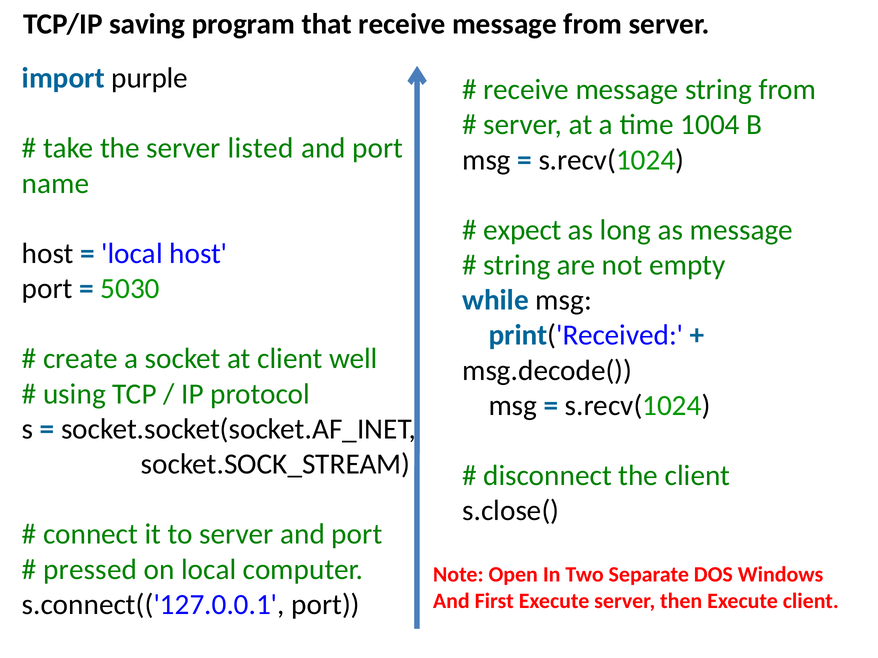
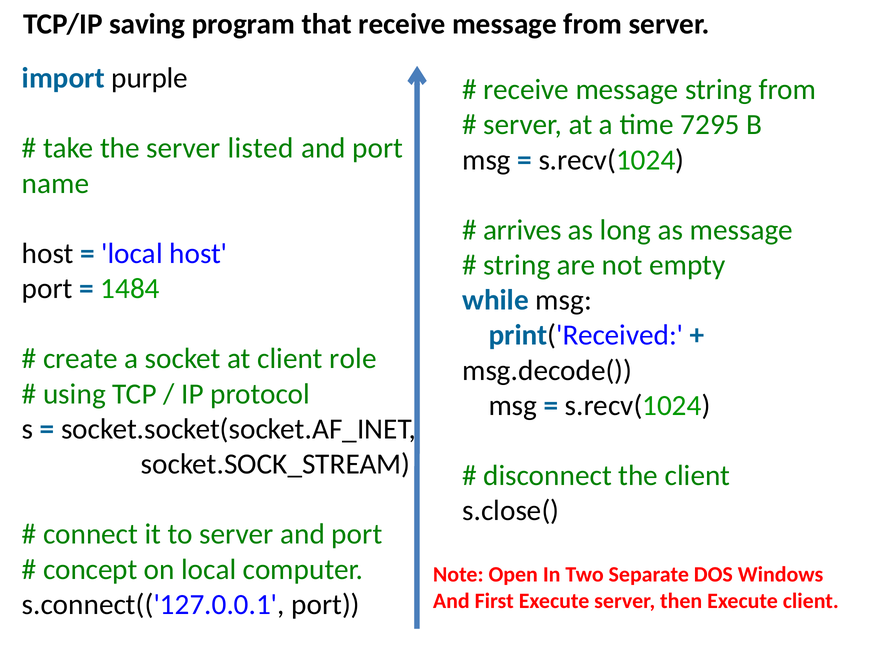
1004: 1004 -> 7295 (710, 125)
expect: expect -> arrives (522, 230)
5030: 5030 -> 1484 (130, 289)
well: well -> role (353, 359)
pressed: pressed -> concept (90, 570)
